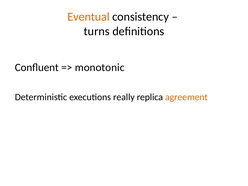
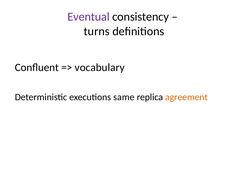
Eventual colour: orange -> purple (89, 17)
monotonic: monotonic -> vocabulary (100, 67)
really: really -> same (124, 97)
